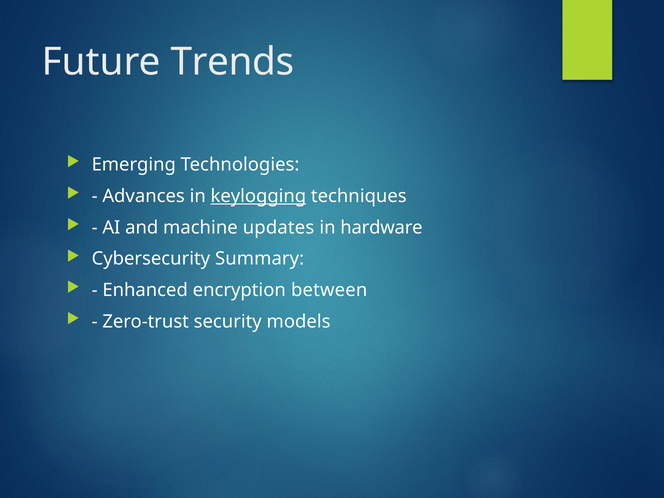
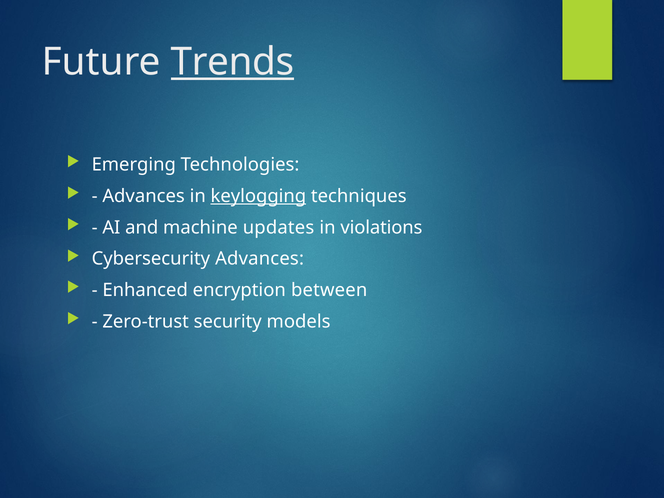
Trends underline: none -> present (233, 62)
hardware: hardware -> violations (381, 228)
Cybersecurity Summary: Summary -> Advances (260, 259)
